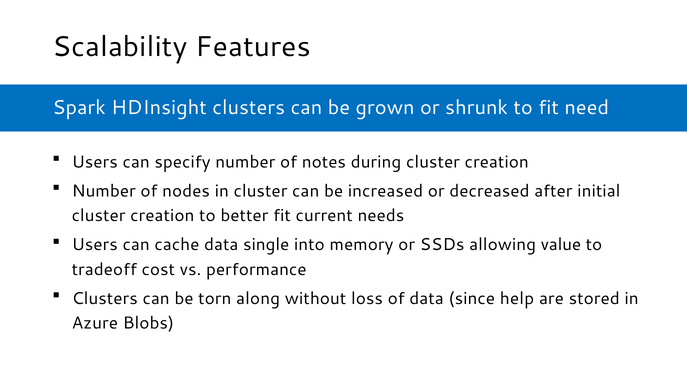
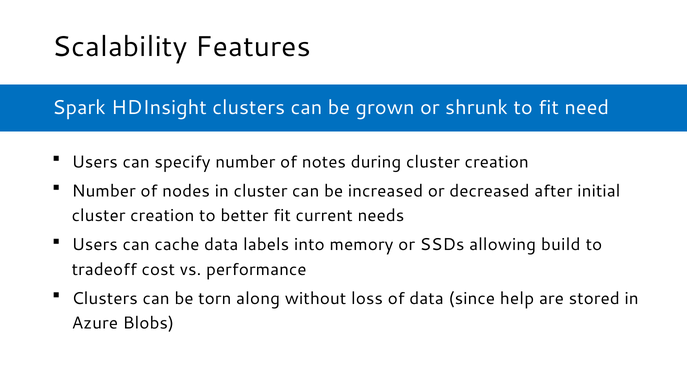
single: single -> labels (266, 245)
value: value -> build (561, 245)
